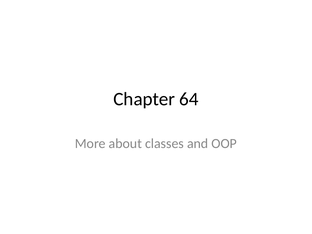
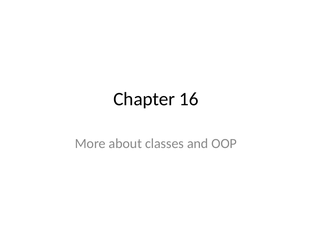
64: 64 -> 16 (189, 99)
